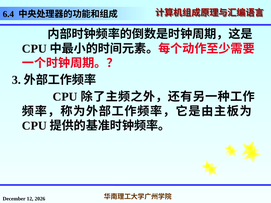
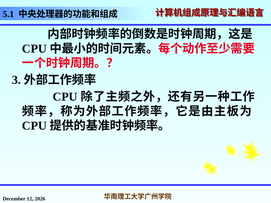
6.4: 6.4 -> 5.1 (8, 14)
